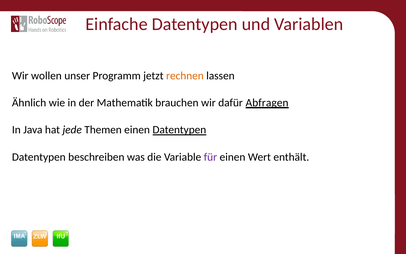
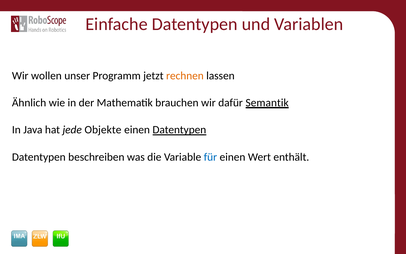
Abfragen: Abfragen -> Semantik (267, 103)
Themen: Themen -> Objekte (103, 130)
für colour: purple -> blue (210, 157)
